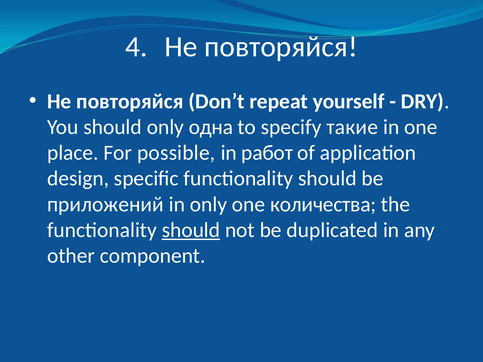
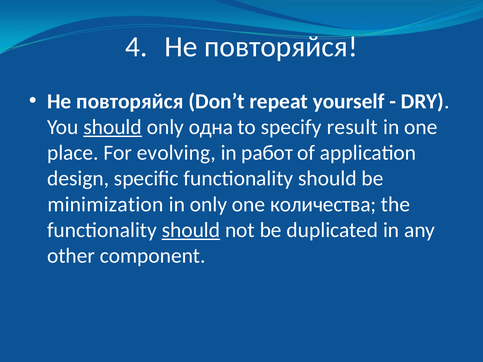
should underline: none -> present (113, 127)
такие: такие -> result (352, 127)
possible: possible -> evolving (176, 153)
приложений: приложений -> minimization (105, 204)
